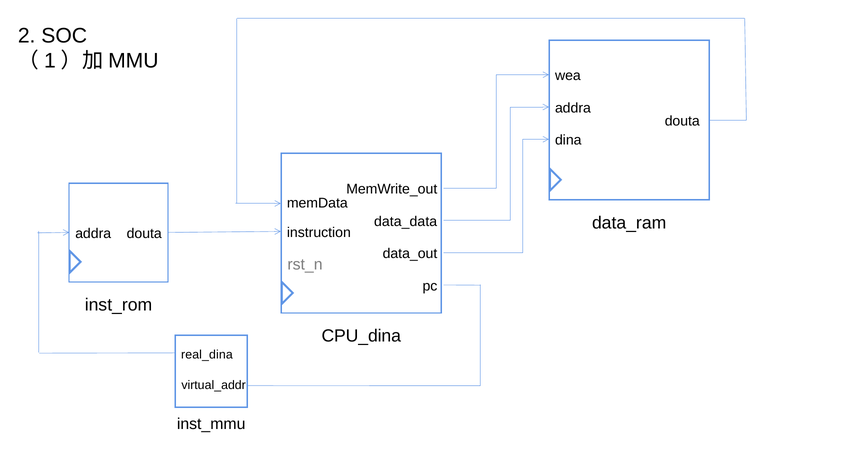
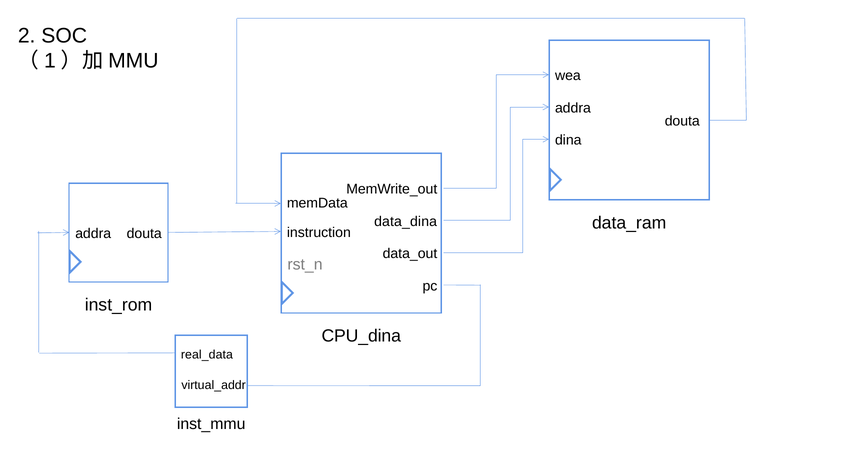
data_data: data_data -> data_dina (406, 222)
real_dina: real_dina -> real_data (207, 355)
